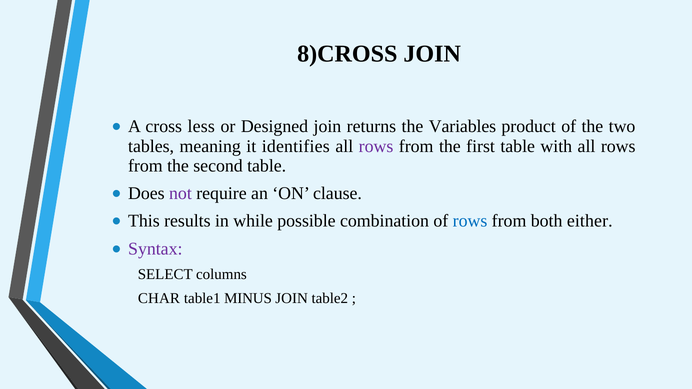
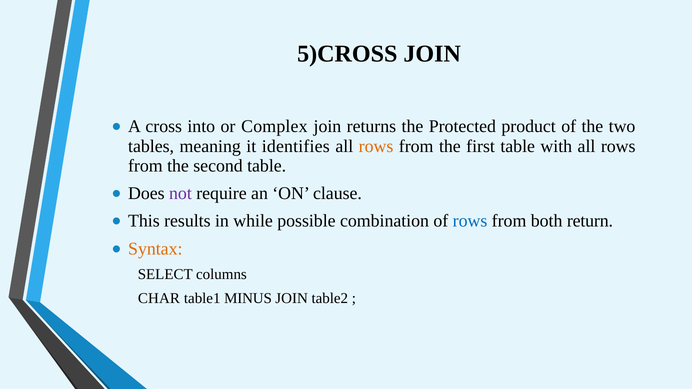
8)CROSS: 8)CROSS -> 5)CROSS (347, 54)
less: less -> into (201, 127)
Designed: Designed -> Complex (274, 127)
Variables: Variables -> Protected (462, 127)
rows colour: purple -> orange (376, 146)
either: either -> return (590, 221)
Syntax colour: purple -> orange (155, 249)
